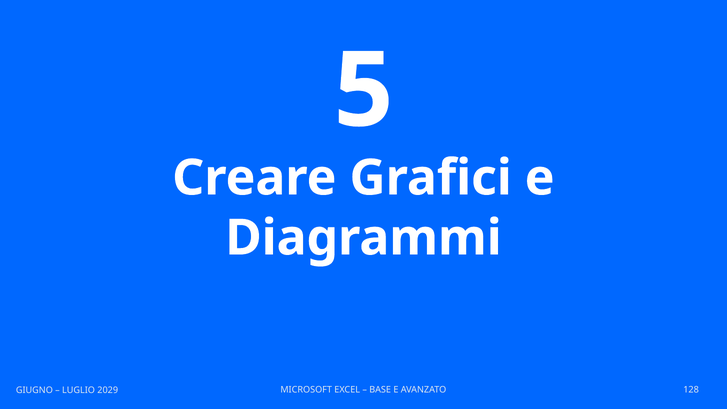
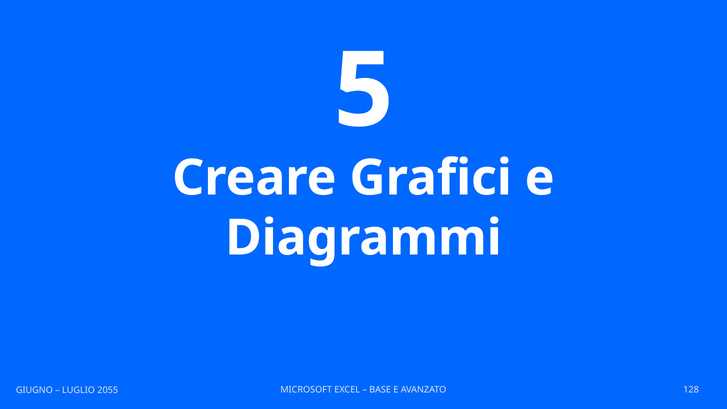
2029: 2029 -> 2055 (108, 390)
